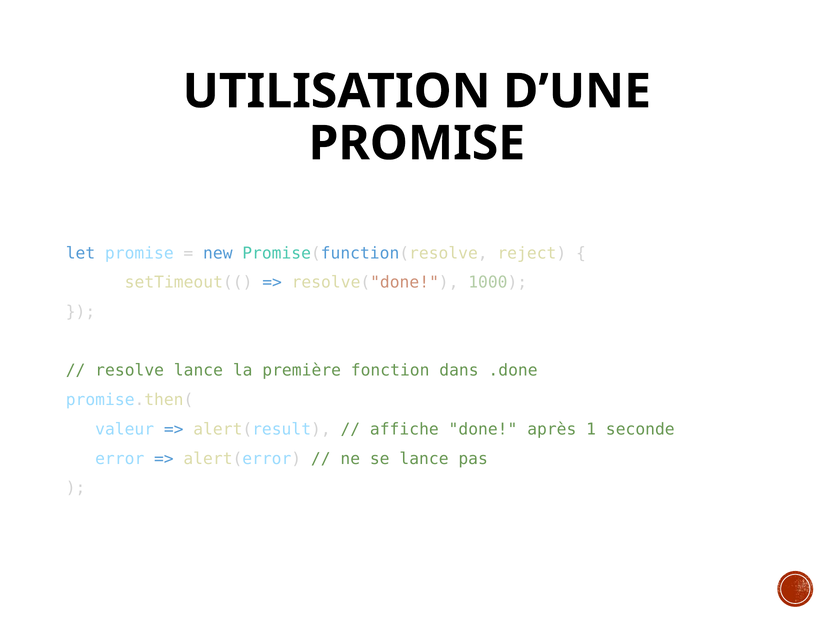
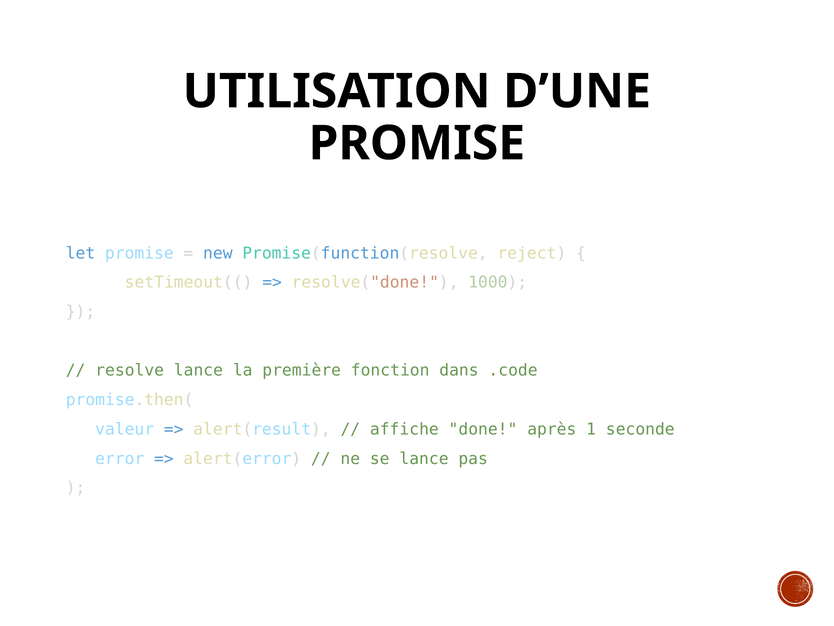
.done: .done -> .code (513, 370)
